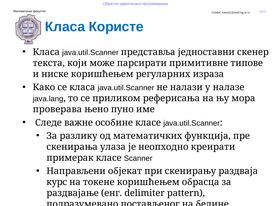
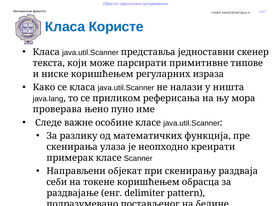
налазе: налазе -> ништа (229, 87)
курс: курс -> себи (57, 182)
